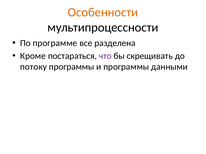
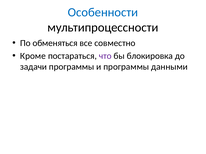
Особенности colour: orange -> blue (103, 12)
программе: программе -> обменяться (55, 43)
разделена: разделена -> совместно (115, 43)
скрещивать: скрещивать -> блокировка (150, 56)
потоку: потоку -> задачи (34, 67)
